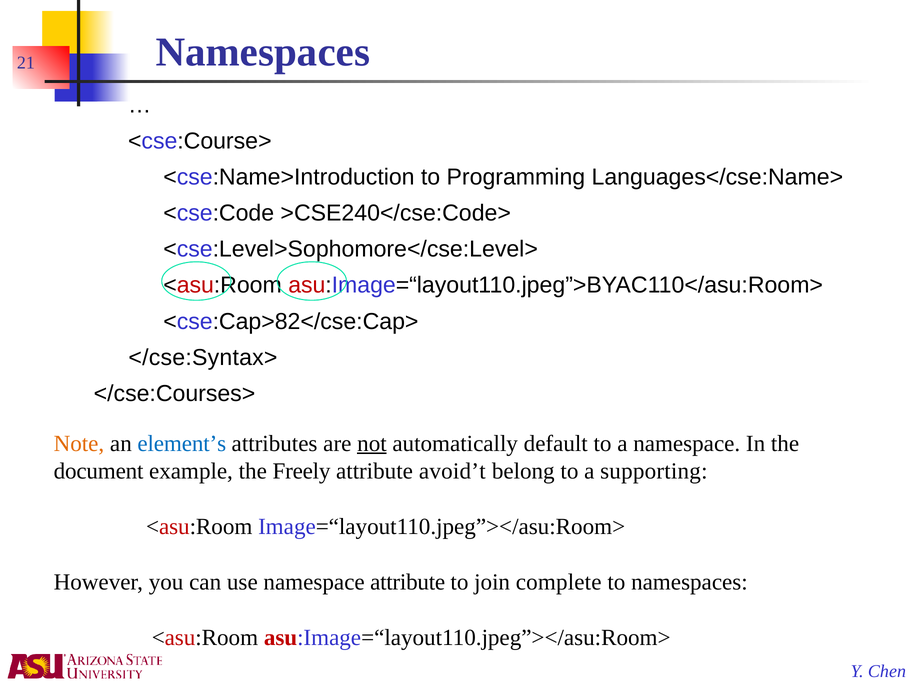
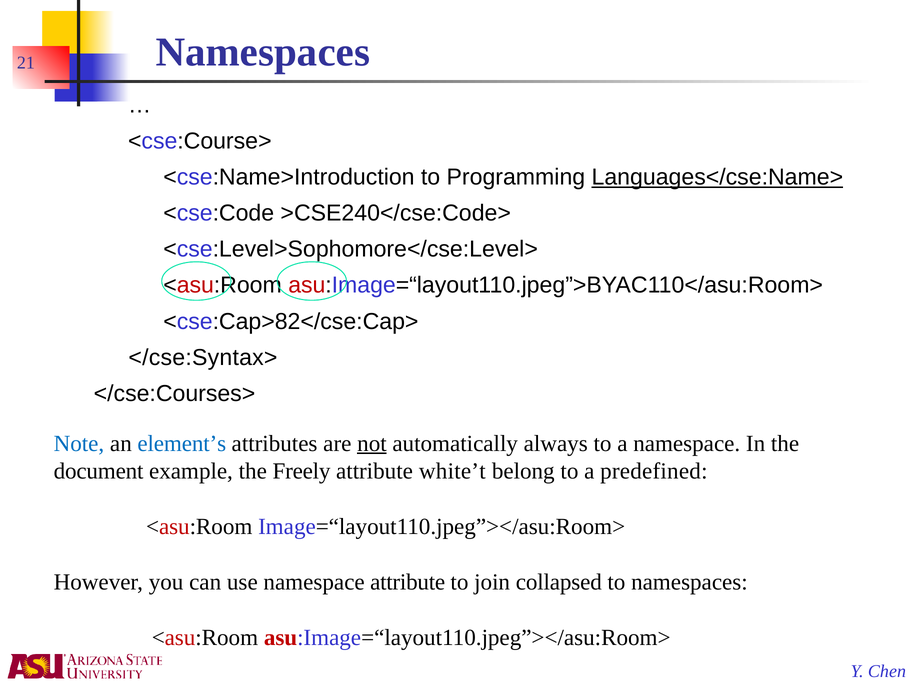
Languages</cse:Name> underline: none -> present (717, 177)
Note colour: orange -> blue (79, 443)
default: default -> always (556, 443)
avoid’t: avoid’t -> white’t (452, 471)
supporting: supporting -> predefined (654, 471)
complete: complete -> collapsed (559, 582)
